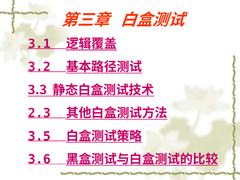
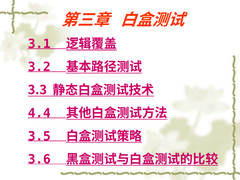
2.3: 2.3 -> 4.4 (39, 113)
